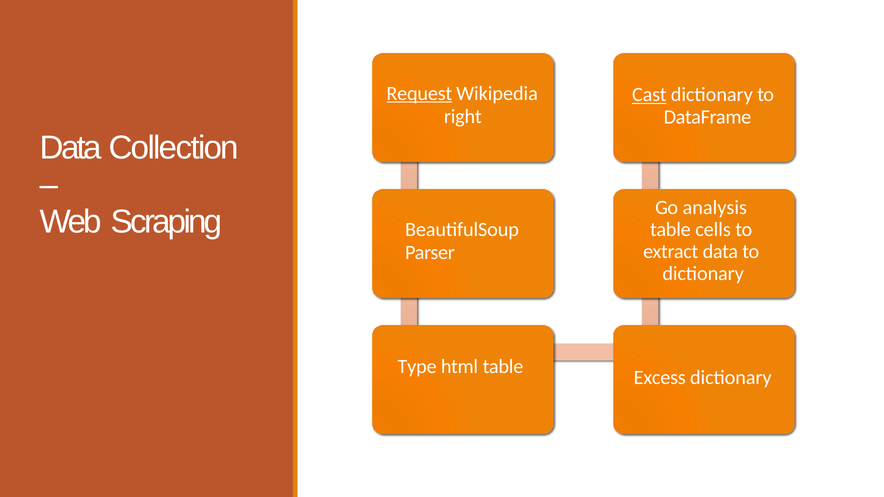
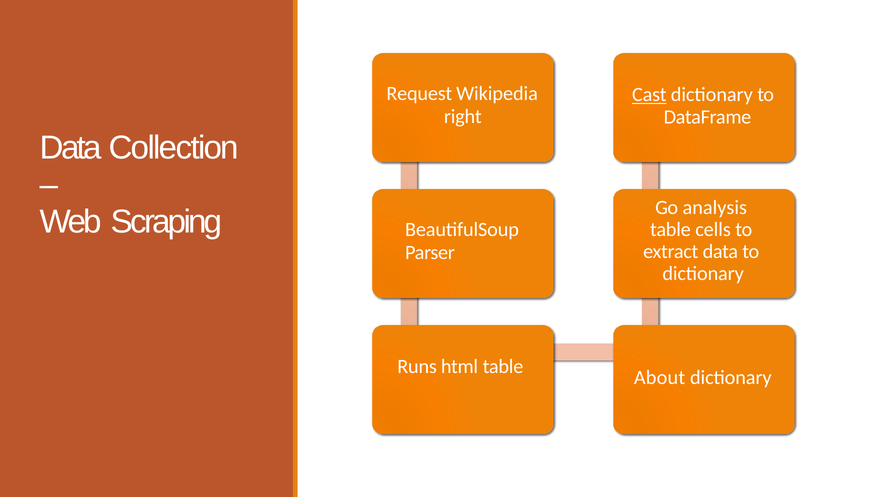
Request underline: present -> none (419, 93)
Type: Type -> Runs (417, 367)
Excess: Excess -> About (660, 378)
